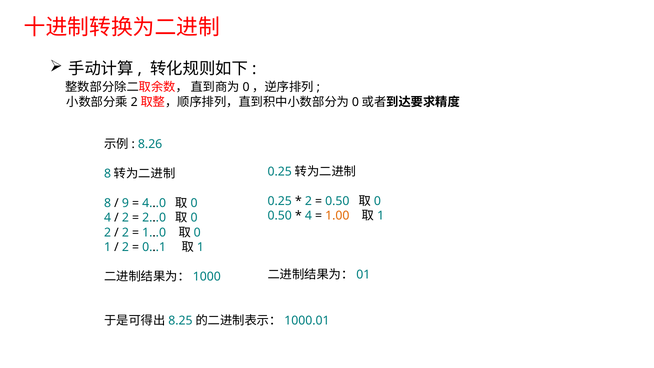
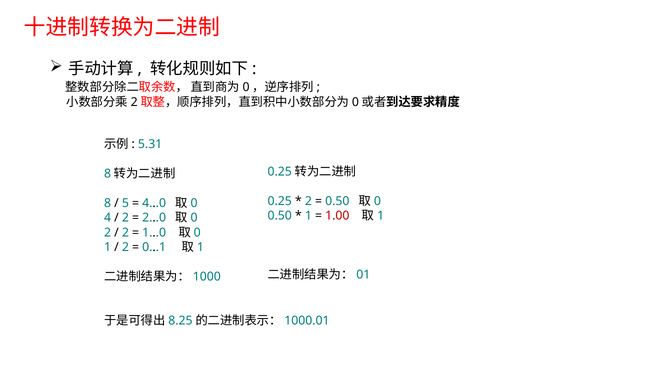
8.26: 8.26 -> 5.31 (150, 144)
9: 9 -> 5 (125, 203)
4: 4 -> 1 (308, 216)
1.00 colour: orange -> red (337, 216)
